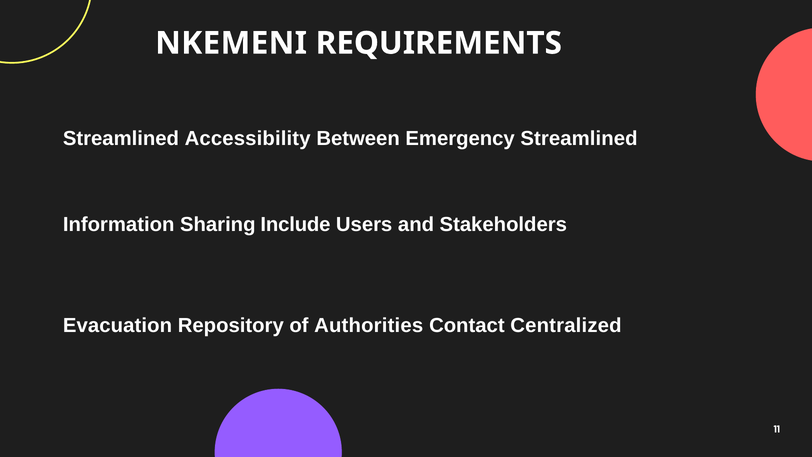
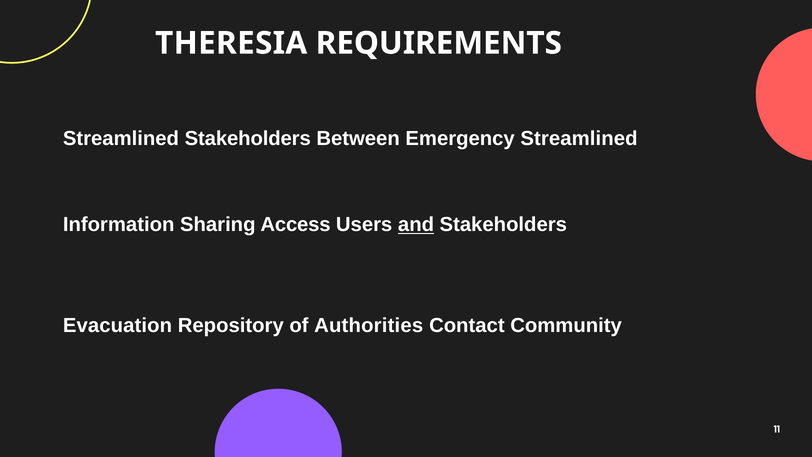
NKEMENI: NKEMENI -> THERESIA (231, 43)
Streamlined Accessibility: Accessibility -> Stakeholders (248, 139)
Include: Include -> Access (296, 225)
and underline: none -> present (416, 225)
Centralized: Centralized -> Community (566, 325)
